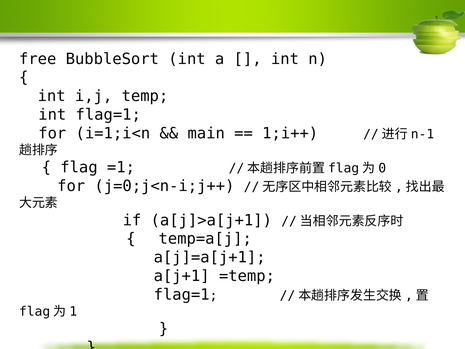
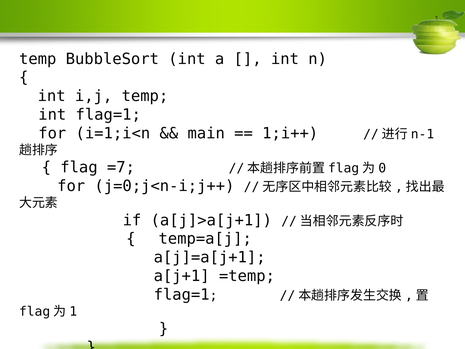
free: free -> temp (38, 59)
=1: =1 -> =7 (121, 167)
